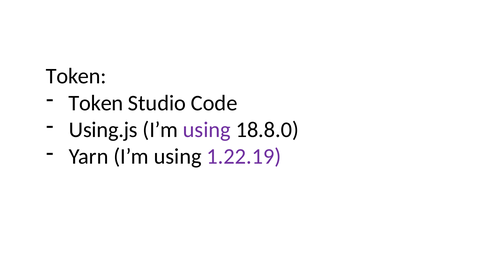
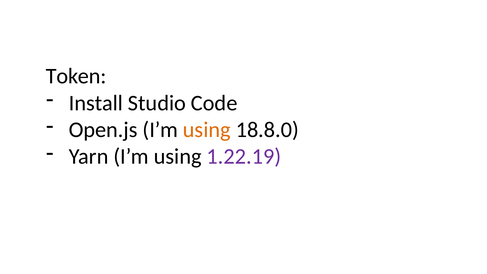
Token: Token -> Install (96, 103)
Using.js: Using.js -> Open.js (103, 130)
using colour: purple -> orange (207, 130)
